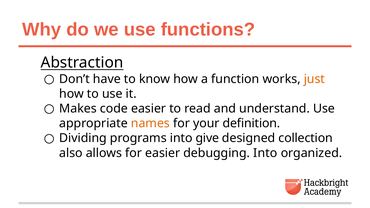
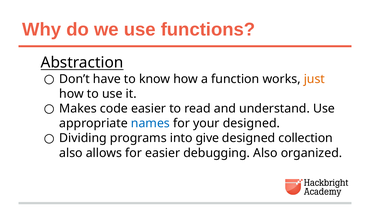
names colour: orange -> blue (150, 123)
your definition: definition -> designed (251, 123)
debugging Into: Into -> Also (265, 153)
